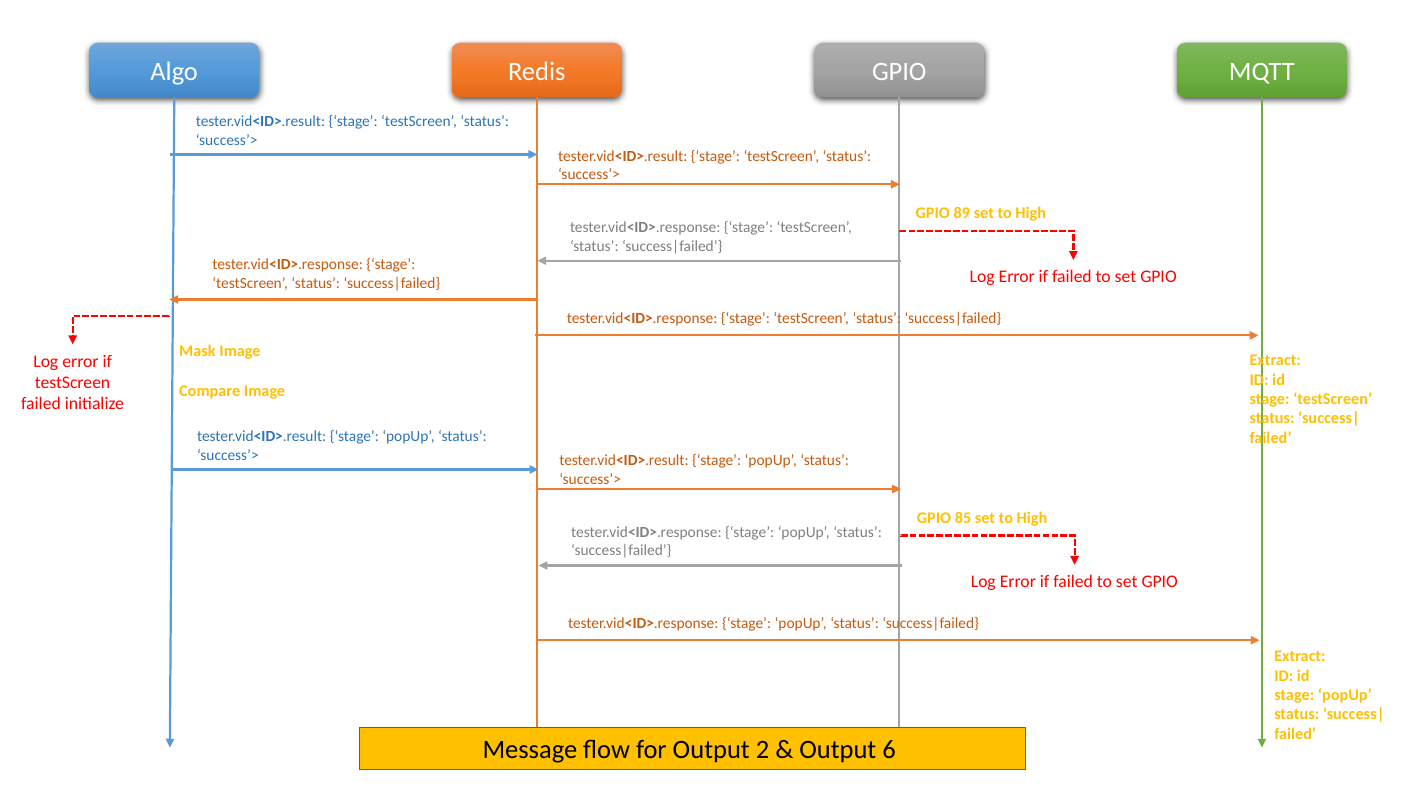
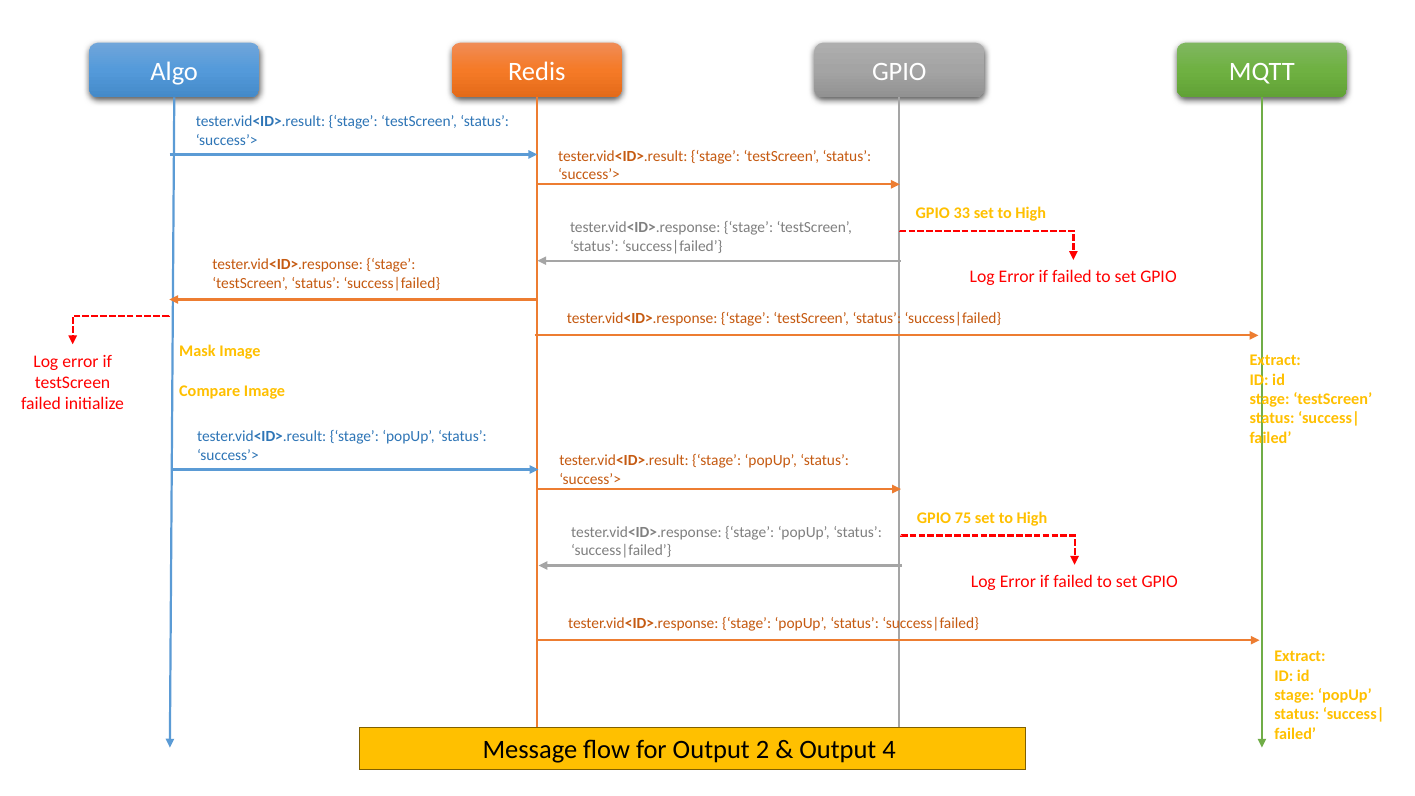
89: 89 -> 33 (962, 213)
85: 85 -> 75 (963, 518)
6: 6 -> 4 (889, 750)
